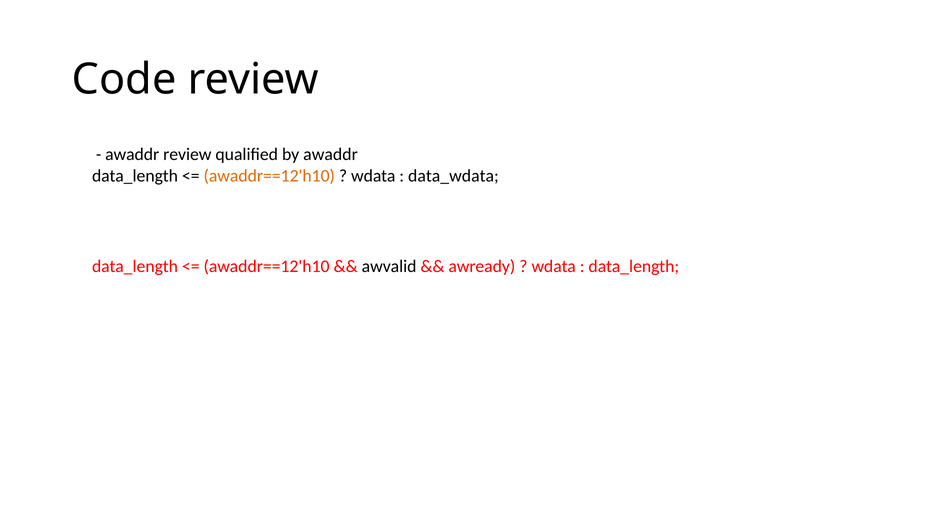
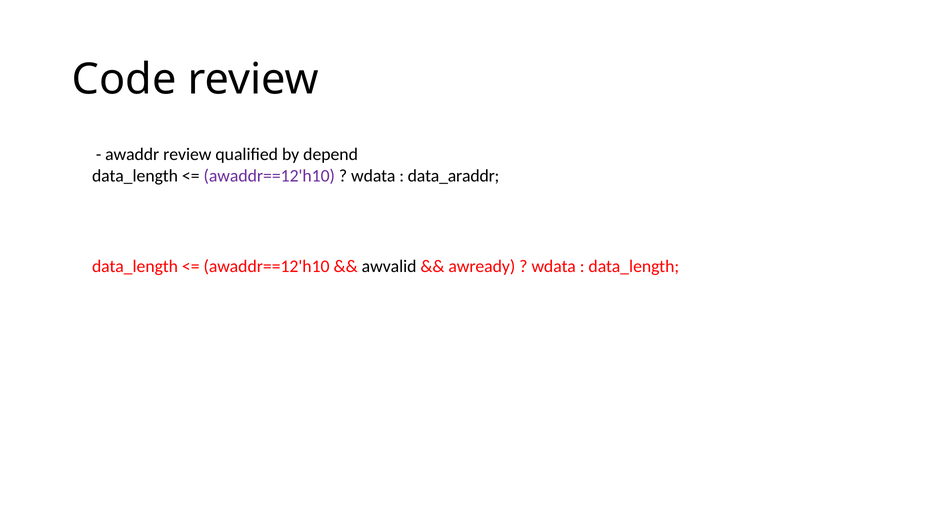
by awaddr: awaddr -> depend (331, 154)
awaddr==12'h10 colour: orange -> purple (269, 176)
data_wdata: data_wdata -> data_araddr (454, 176)
